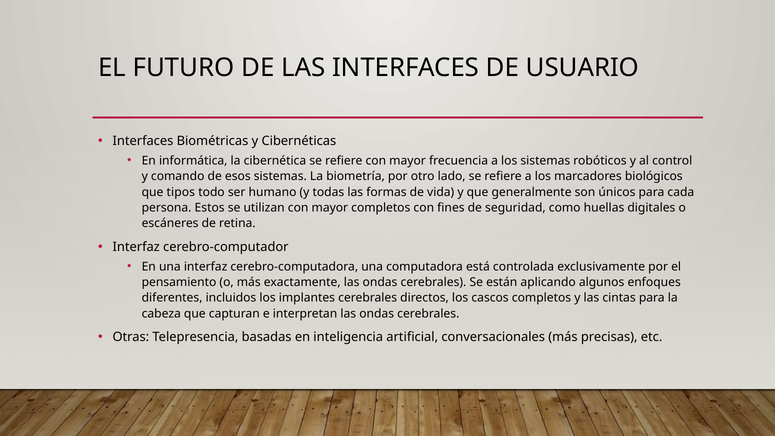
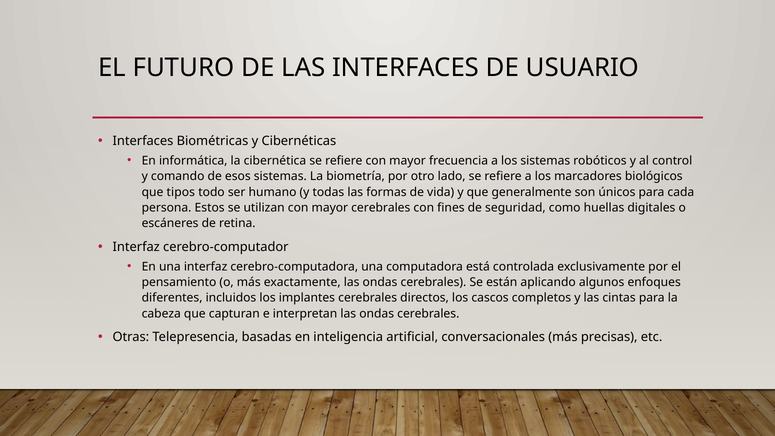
mayor completos: completos -> cerebrales (381, 208)
